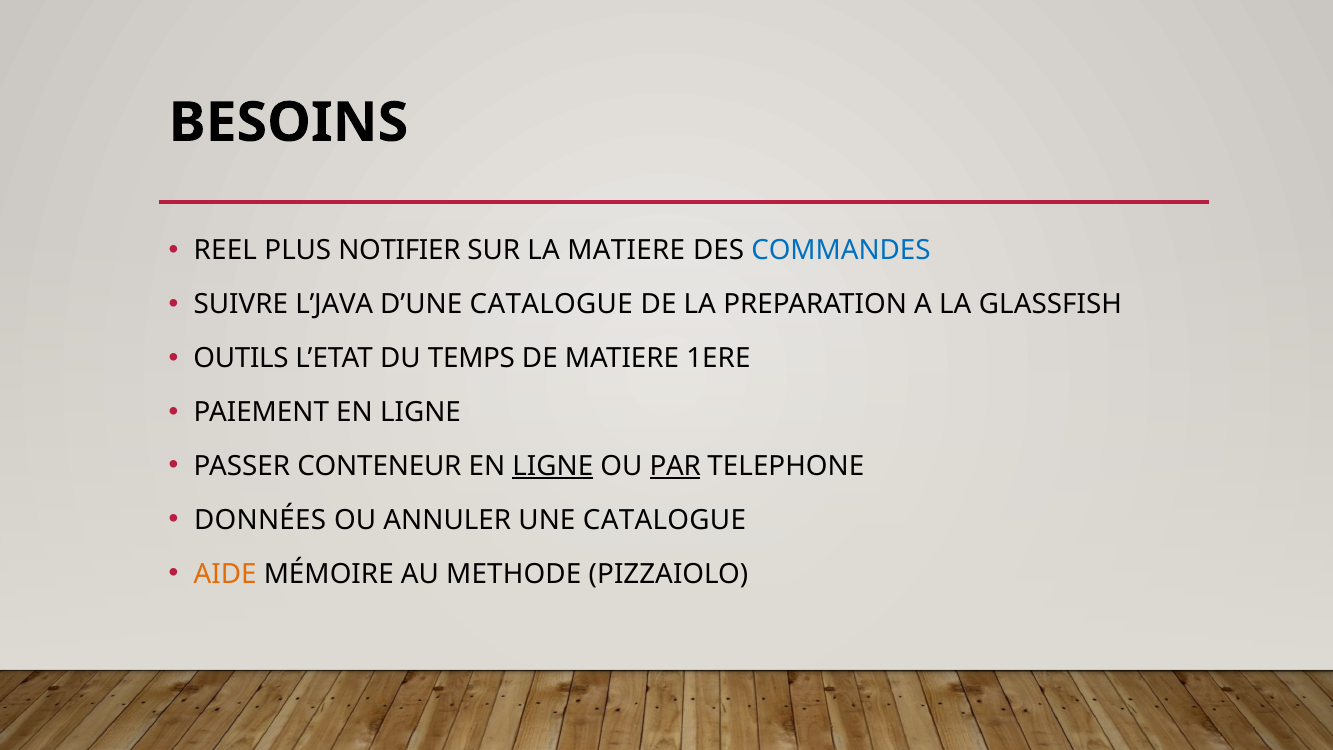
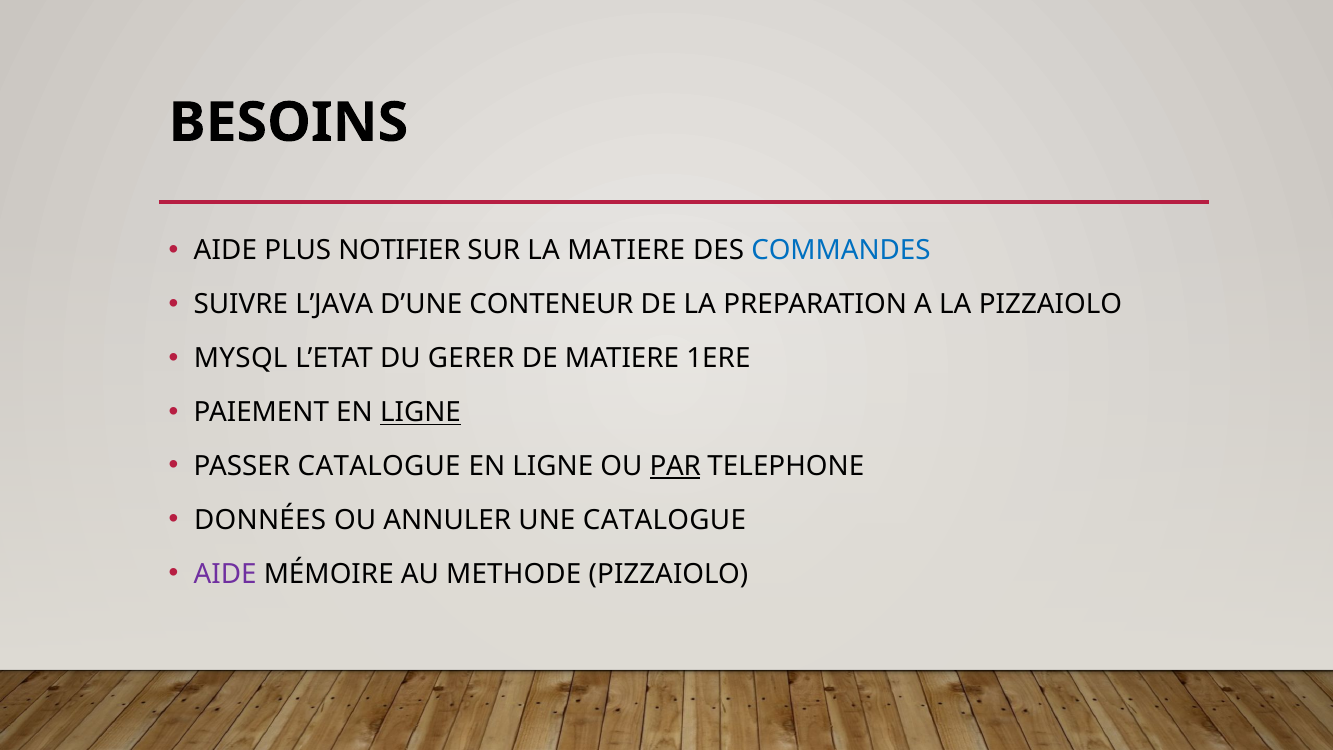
REEL: REEL -> AIDE (225, 251)
D’UNE CATALOGUE: CATALOGUE -> CONTENEUR (551, 305)
LA GLASSFISH: GLASSFISH -> PIZZAIOLO (1050, 305)
OUTILS: OUTILS -> MYSQL (241, 358)
TEMPS: TEMPS -> GERER (471, 358)
LIGNE underline: none -> present (420, 412)
PASSER CONTENEUR: CONTENEUR -> CATALOGUE (379, 466)
LIGNE underline: present -> none (553, 466)
AIDE colour: orange -> purple (225, 574)
